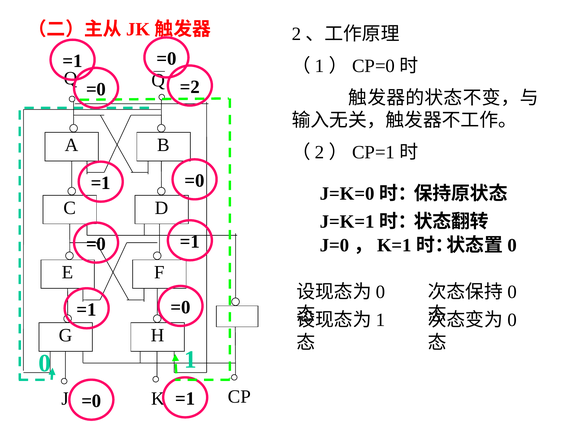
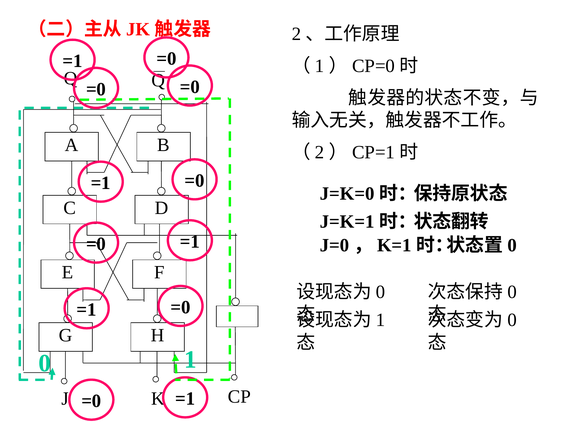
=2: =2 -> =0 (190, 87)
